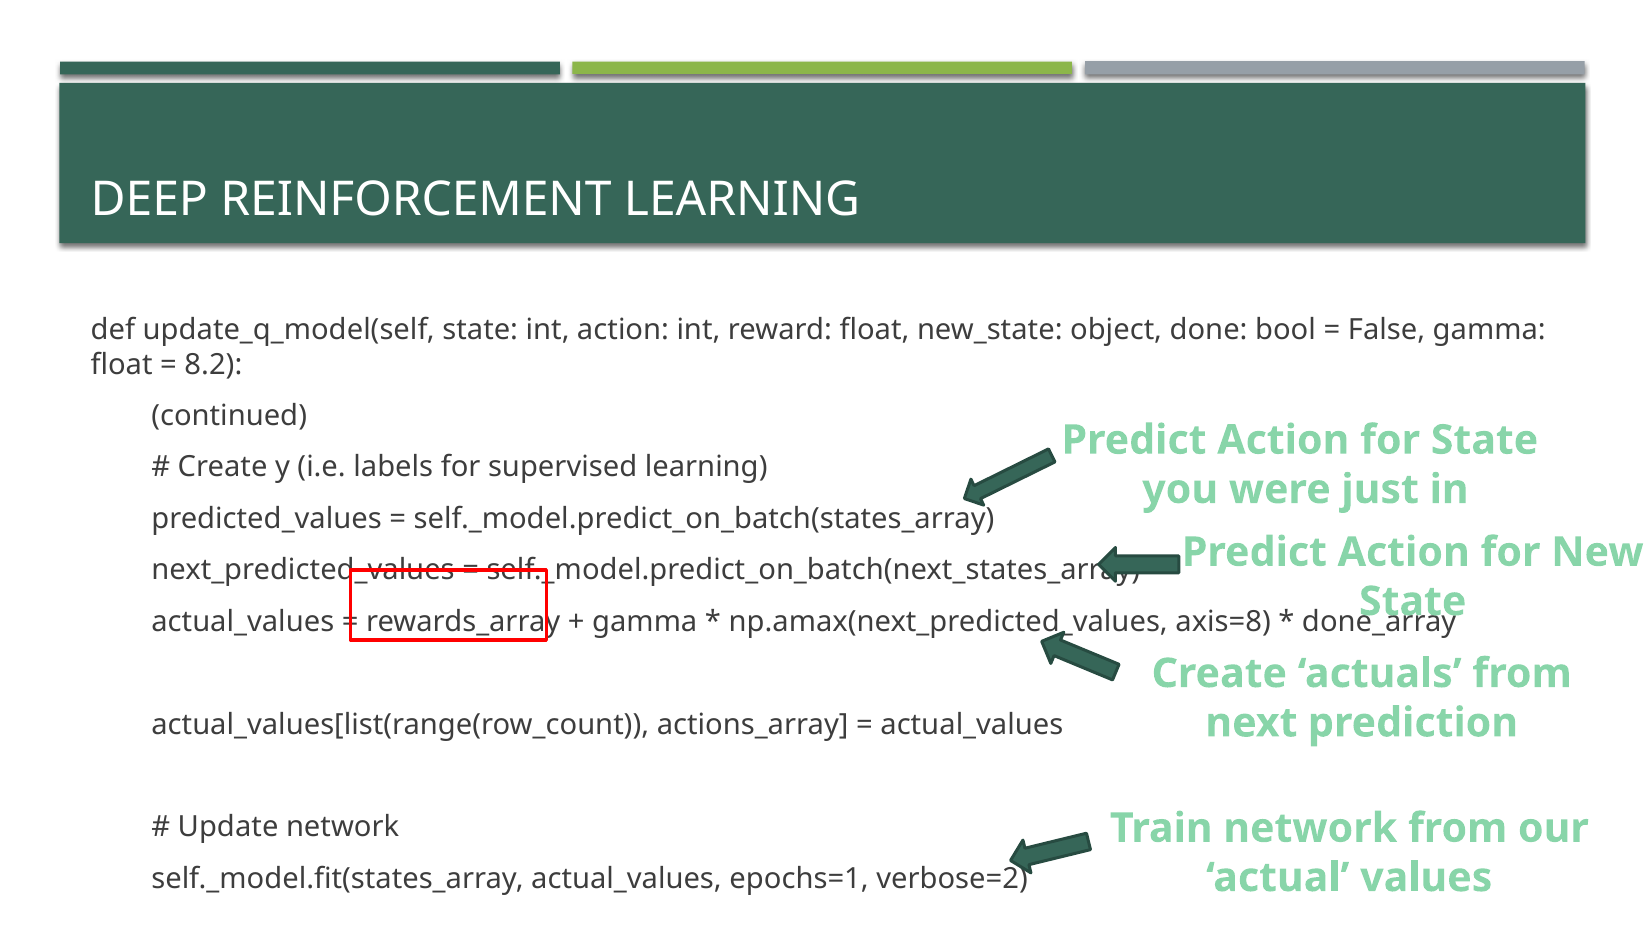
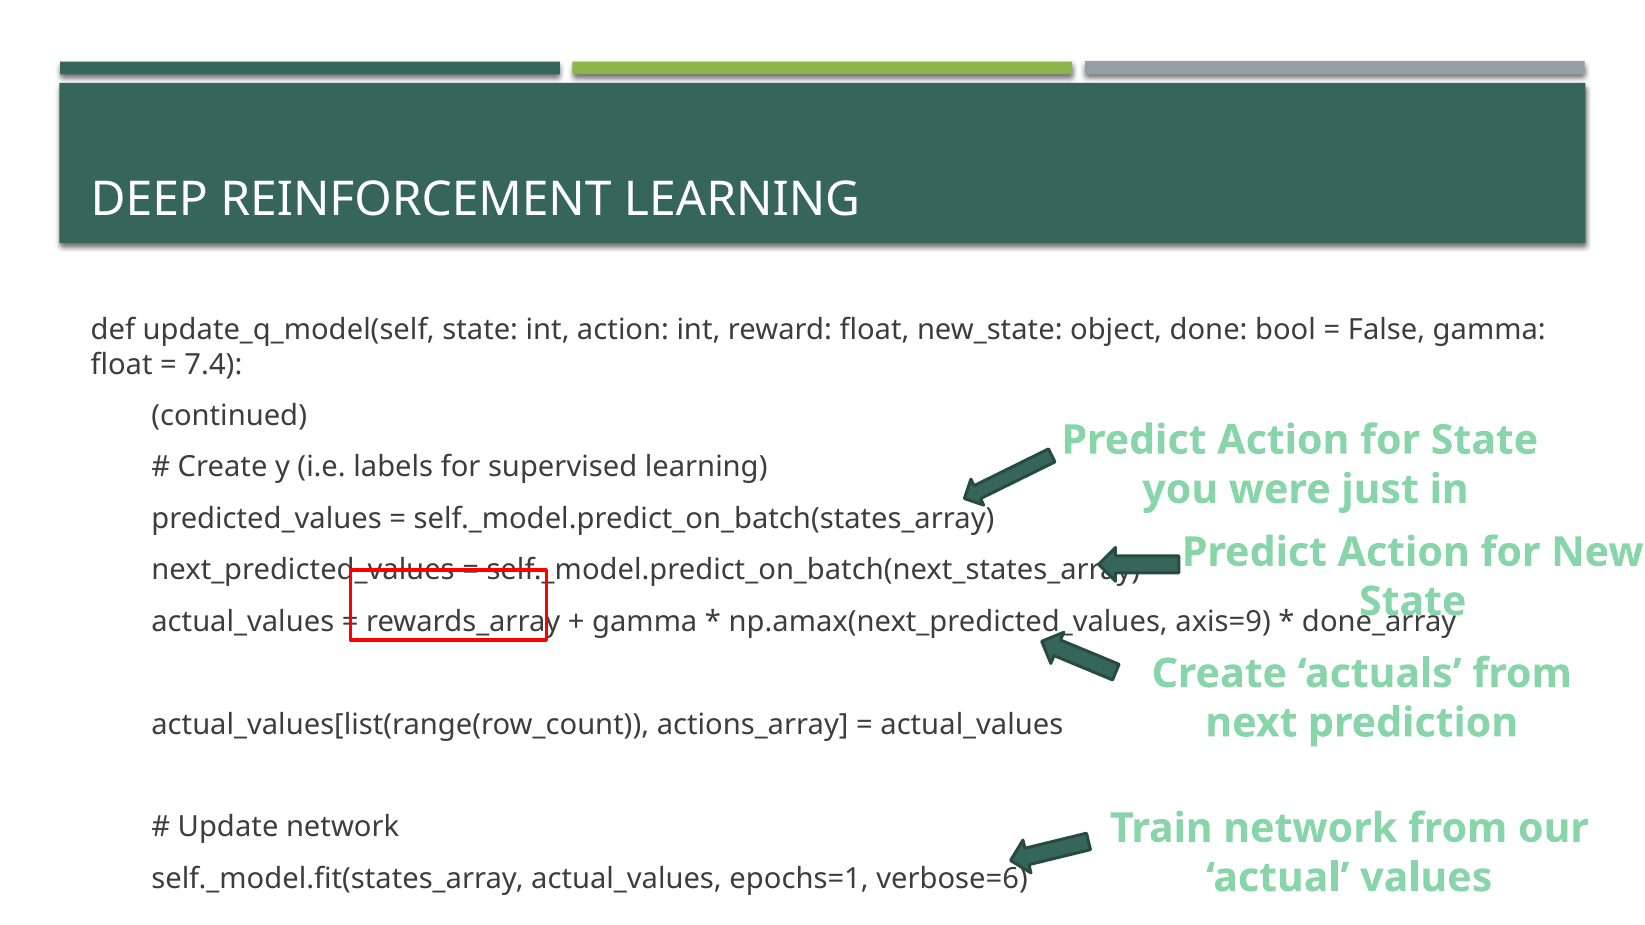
8.2: 8.2 -> 7.4 (213, 365)
axis=8: axis=8 -> axis=9 (1223, 622)
verbose=2: verbose=2 -> verbose=6 (952, 879)
